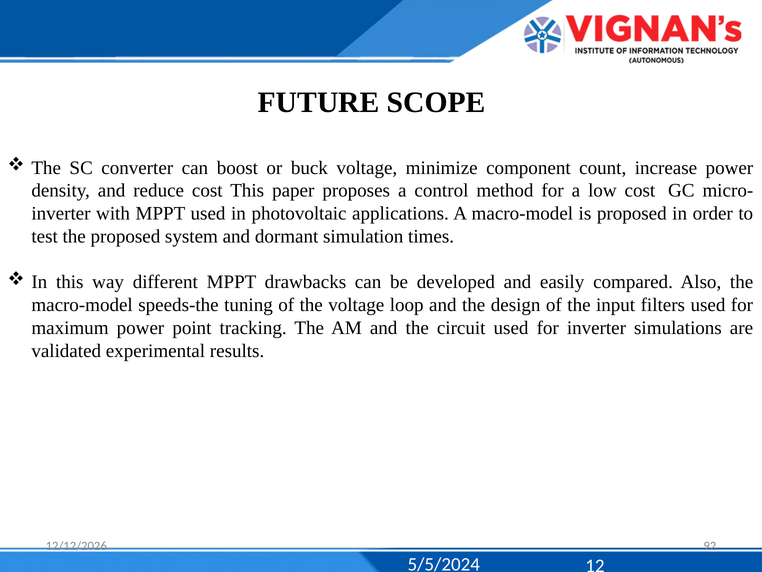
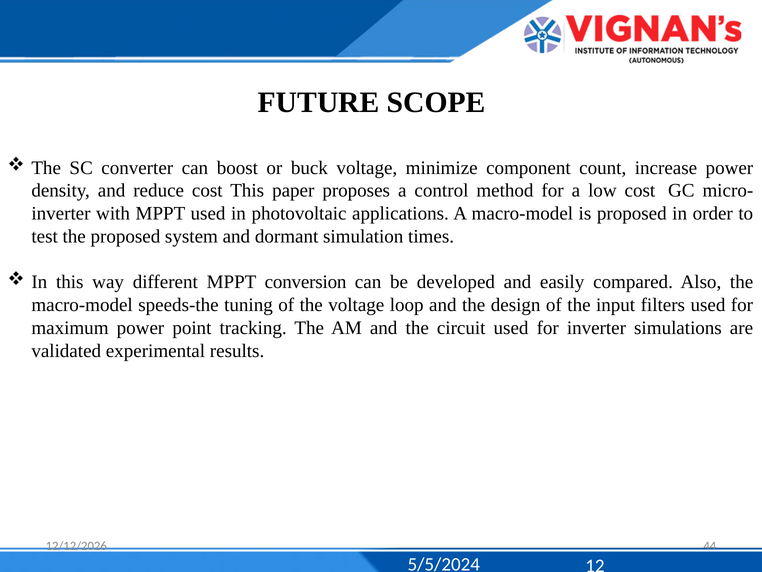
drawbacks: drawbacks -> conversion (306, 282)
92: 92 -> 44 (710, 546)
